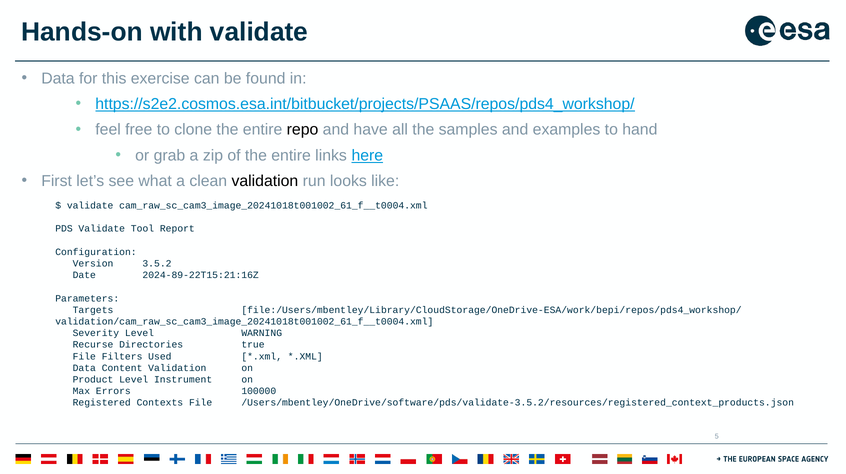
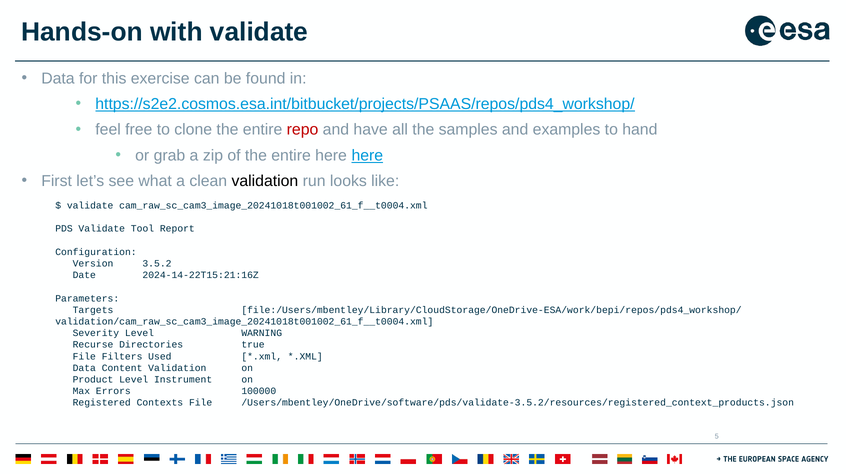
repo colour: black -> red (303, 130)
entire links: links -> here (331, 156)
2024-89-22T15:21:16Z: 2024-89-22T15:21:16Z -> 2024-14-22T15:21:16Z (201, 276)
